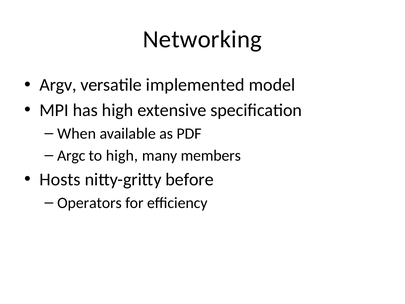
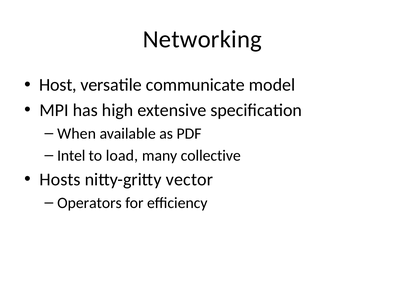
Argv: Argv -> Host (58, 85)
implemented: implemented -> communicate (195, 85)
Argc: Argc -> Intel (71, 155)
to high: high -> load (122, 155)
members: members -> collective (211, 155)
before: before -> vector (190, 180)
